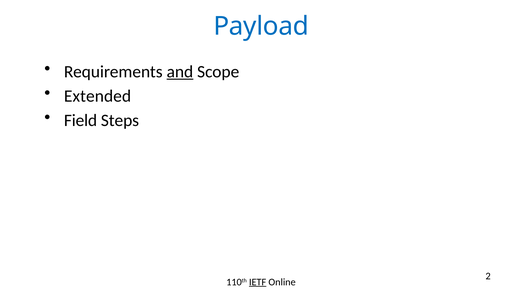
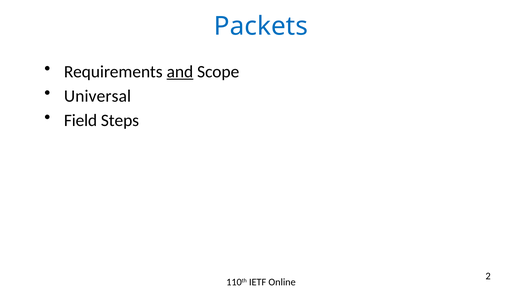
Payload: Payload -> Packets (261, 26)
Extended: Extended -> Universal (98, 96)
IETF underline: present -> none (258, 283)
